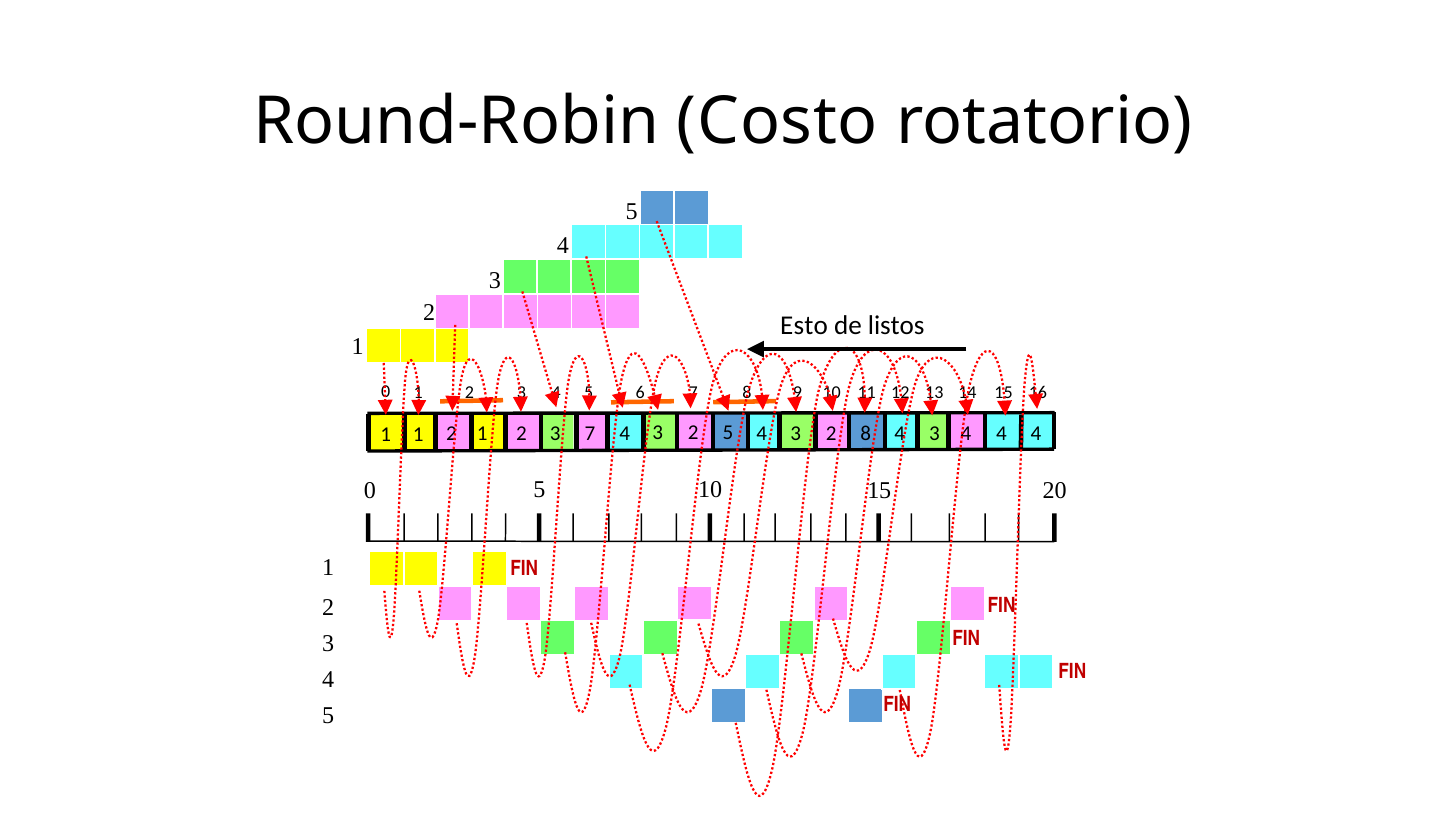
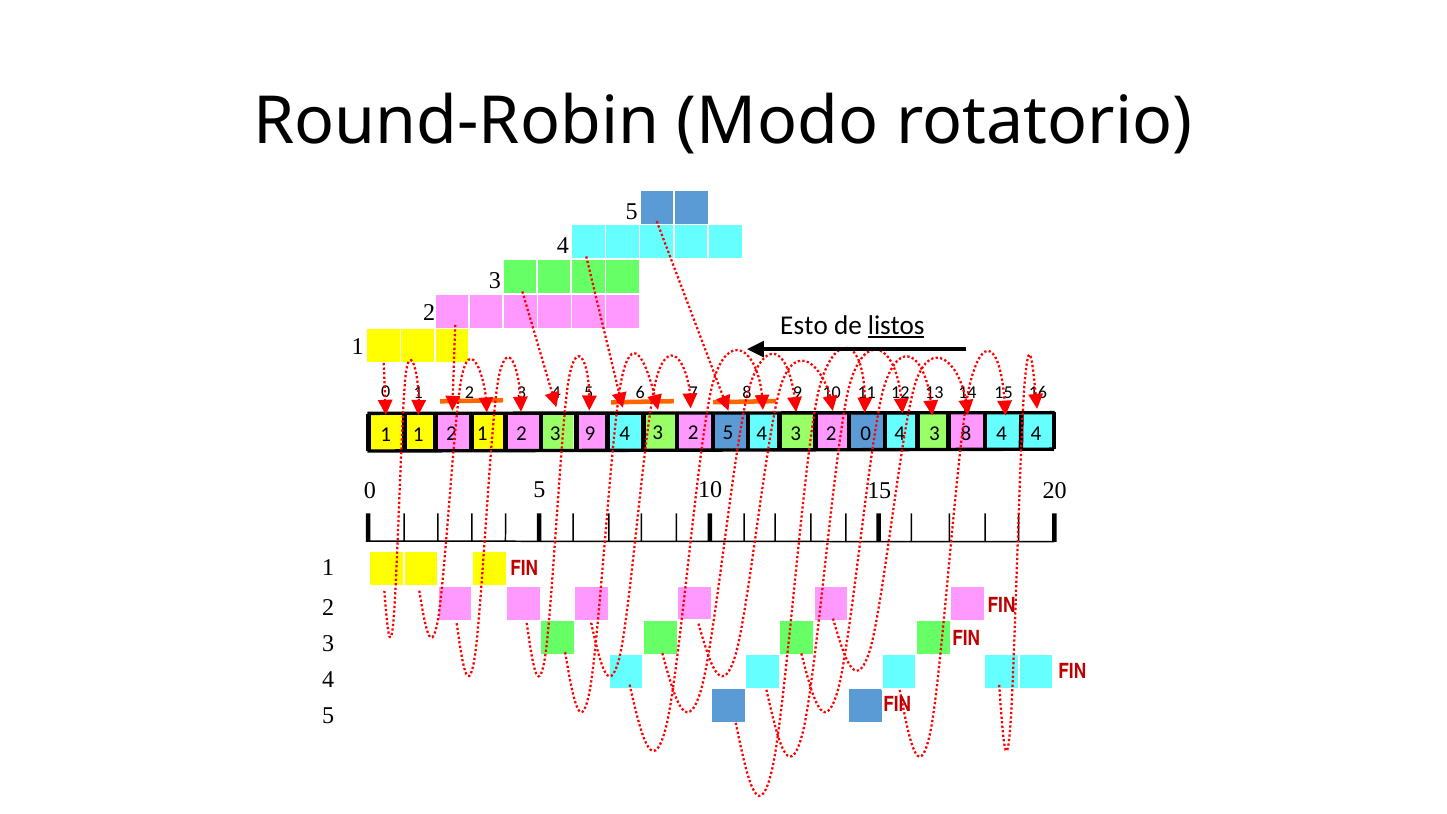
Costo: Costo -> Modo (778, 122)
listos underline: none -> present (896, 325)
8: 8 -> 0 (866, 433)
2 7: 7 -> 9 (590, 434)
2 4: 4 -> 8 (966, 433)
